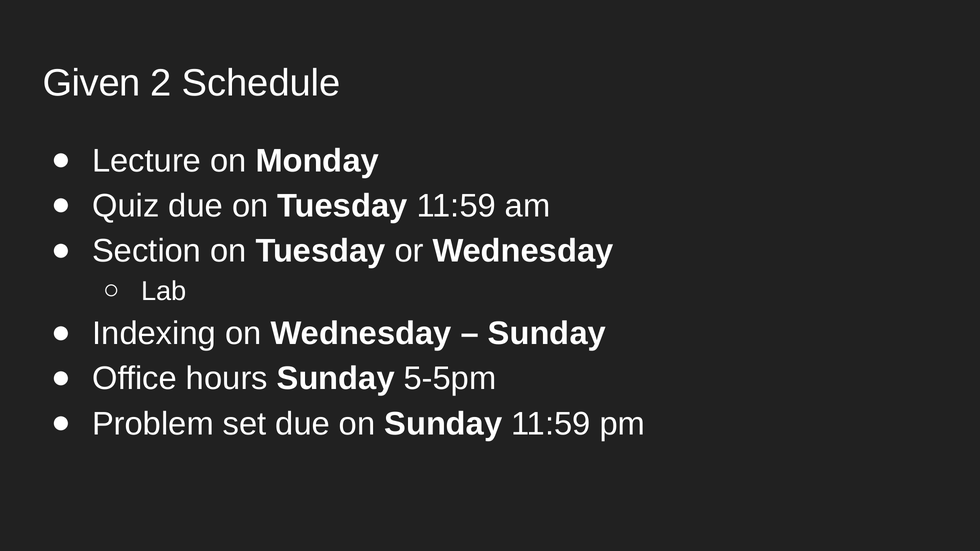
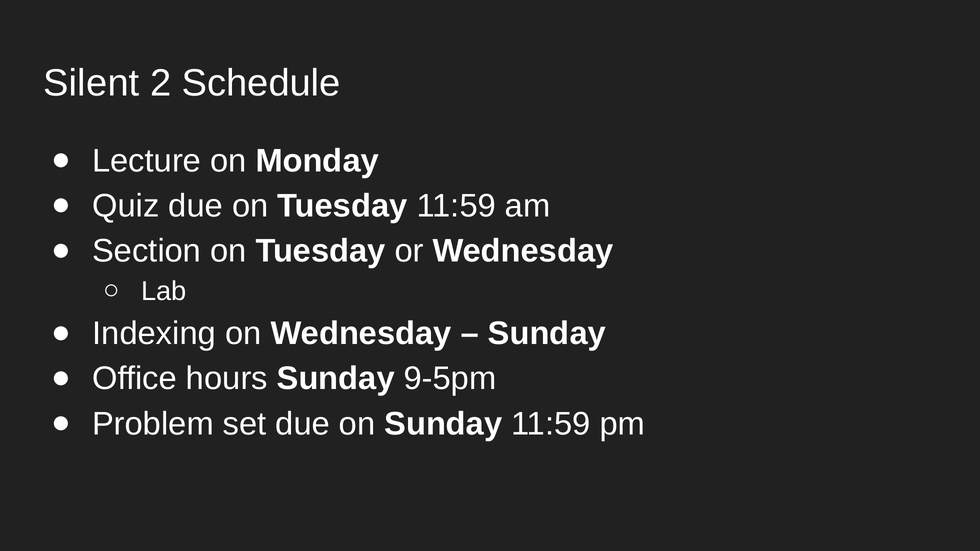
Given: Given -> Silent (91, 83)
5-5pm: 5-5pm -> 9-5pm (450, 379)
